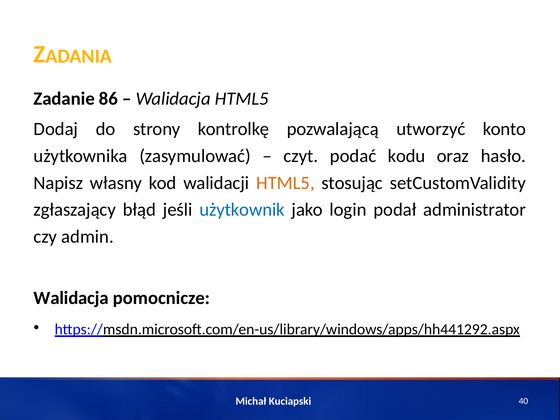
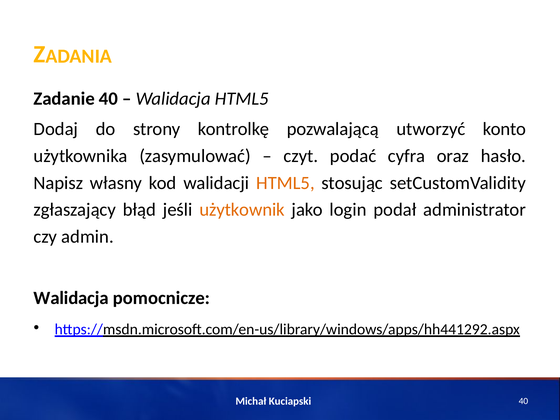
Zadanie 86: 86 -> 40 (108, 99)
kodu: kodu -> cyfra (407, 156)
użytkownik colour: blue -> orange (242, 210)
